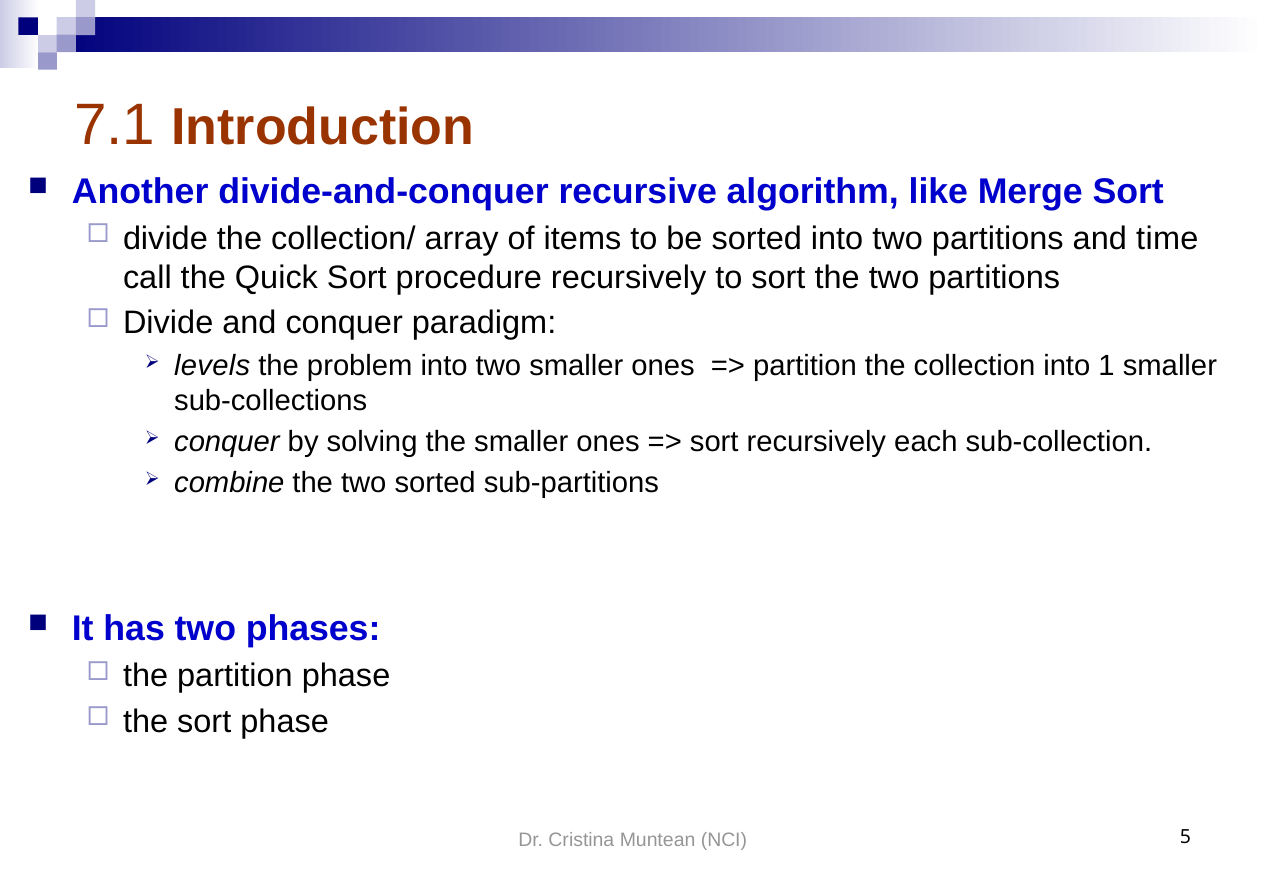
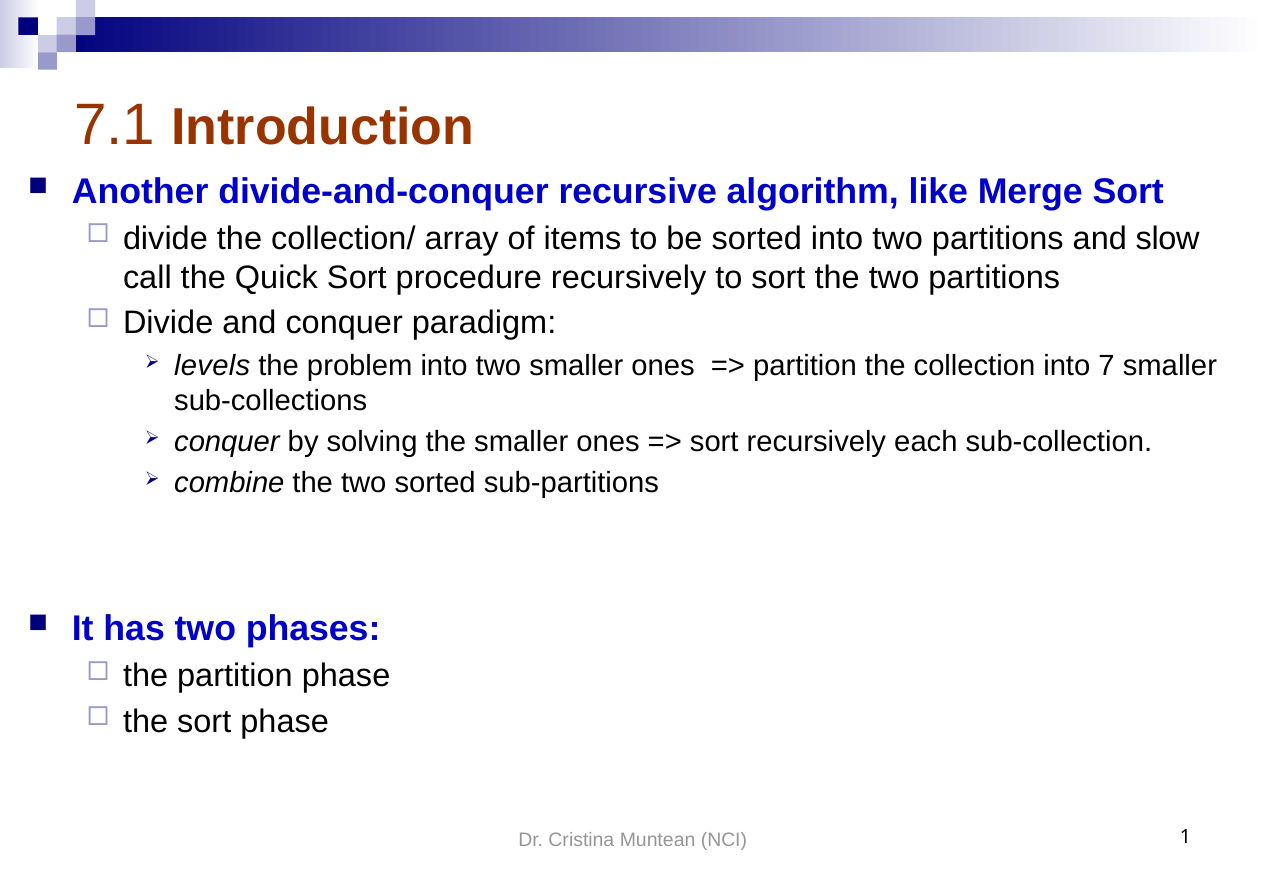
time: time -> slow (1168, 239)
1: 1 -> 7 (1107, 366)
5: 5 -> 1 (1185, 838)
